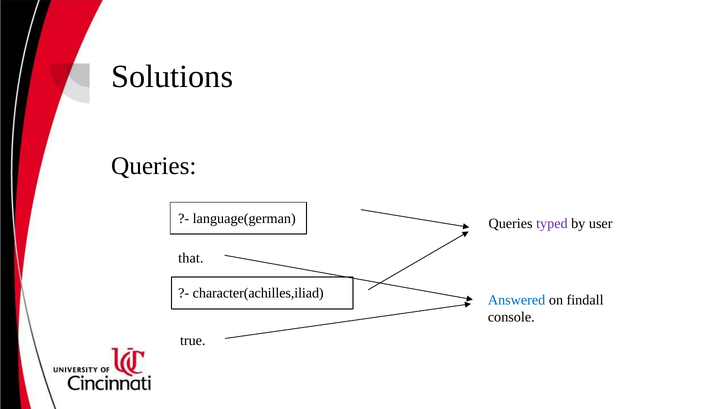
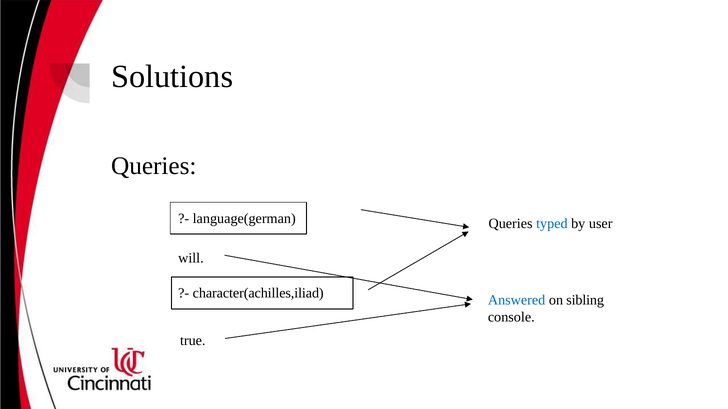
typed colour: purple -> blue (552, 224)
that: that -> will (191, 258)
findall: findall -> sibling (585, 300)
